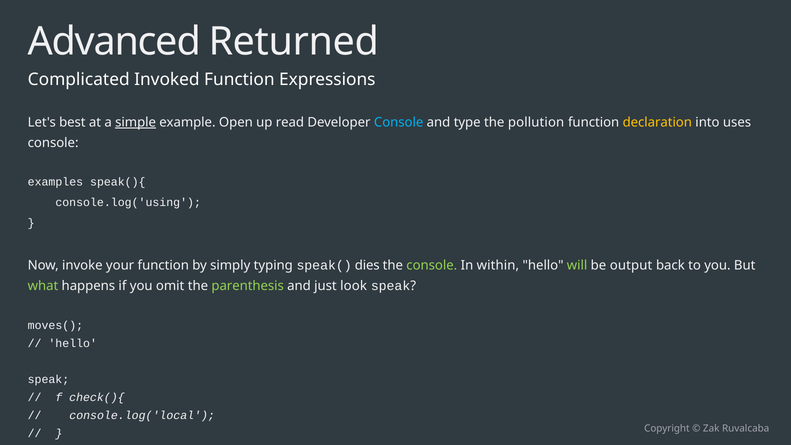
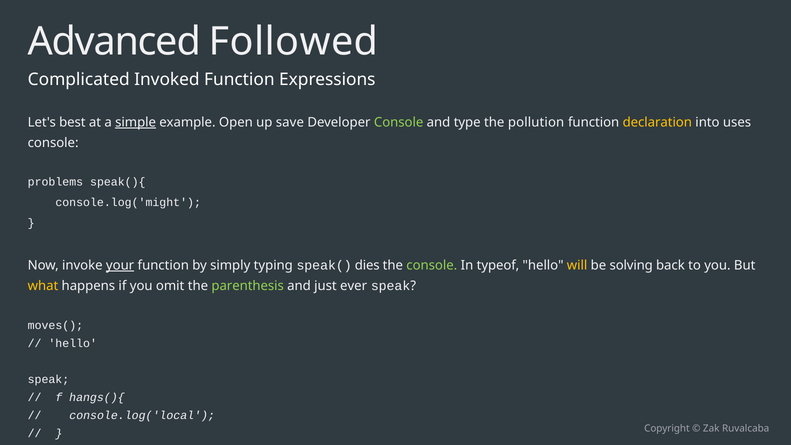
Returned: Returned -> Followed (294, 42)
read: read -> save (290, 122)
Console colour: light blue -> light green (399, 122)
examples: examples -> problems (55, 182)
console.log('using: console.log('using -> console.log('might (128, 202)
your underline: none -> present (120, 265)
within: within -> typeof (498, 265)
will colour: light green -> yellow (577, 265)
output: output -> solving (631, 265)
what colour: light green -> yellow (43, 286)
look: look -> ever (354, 286)
check(){: check(){ -> hangs(){ (97, 397)
